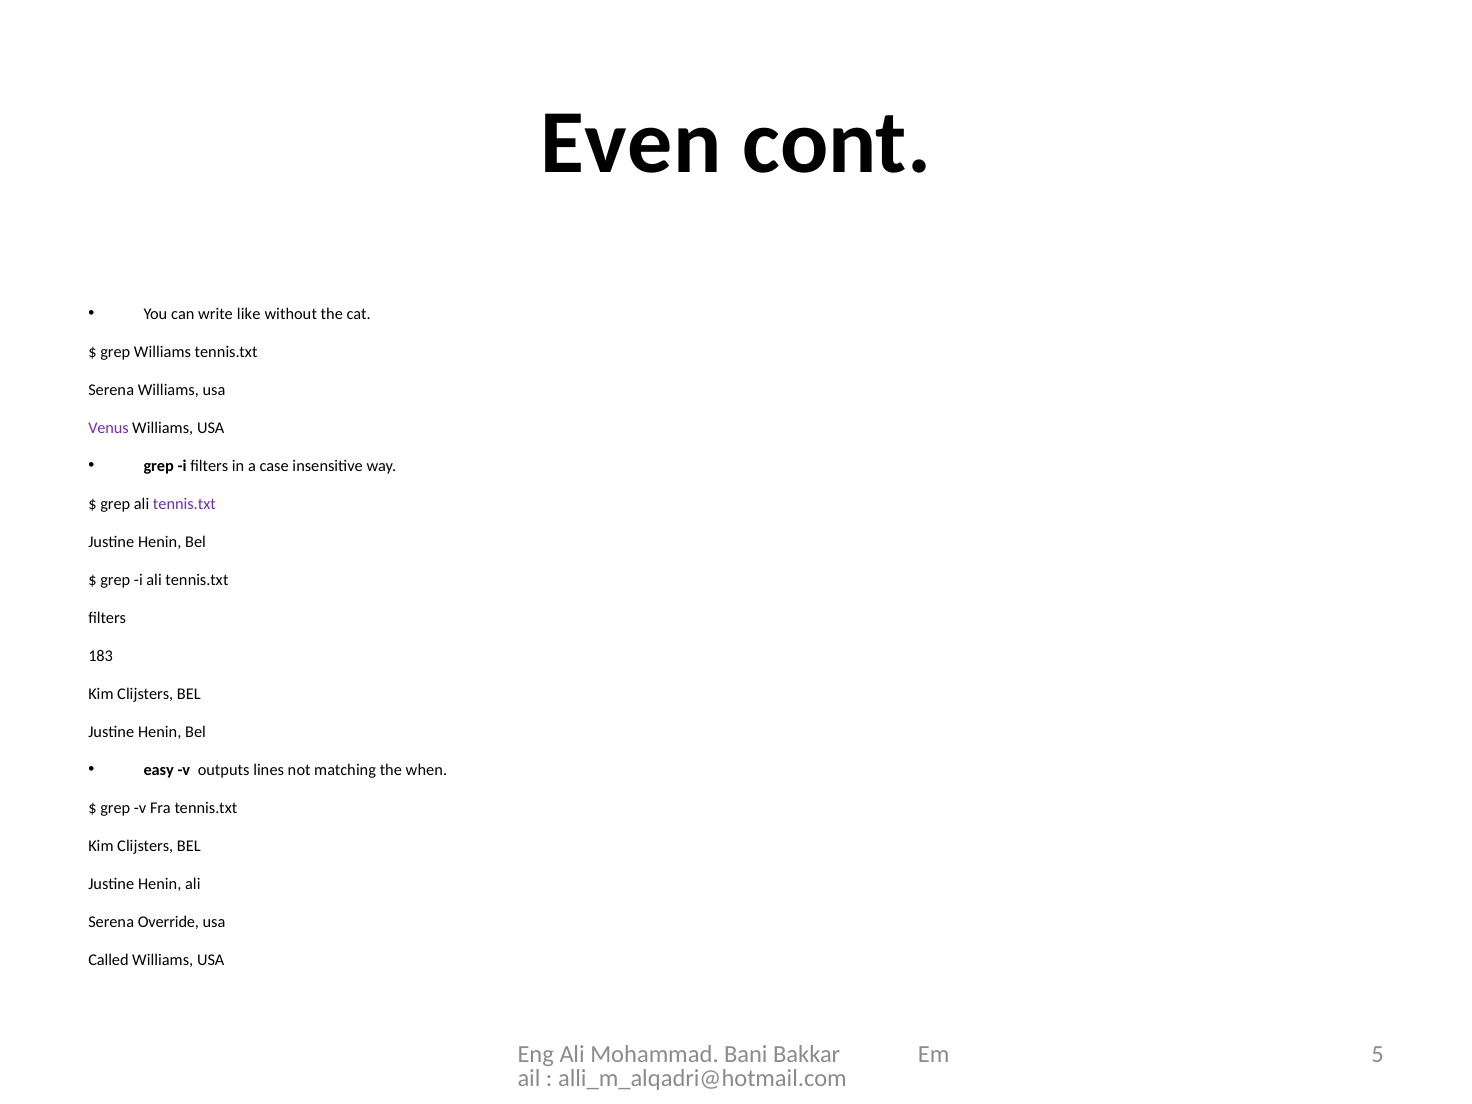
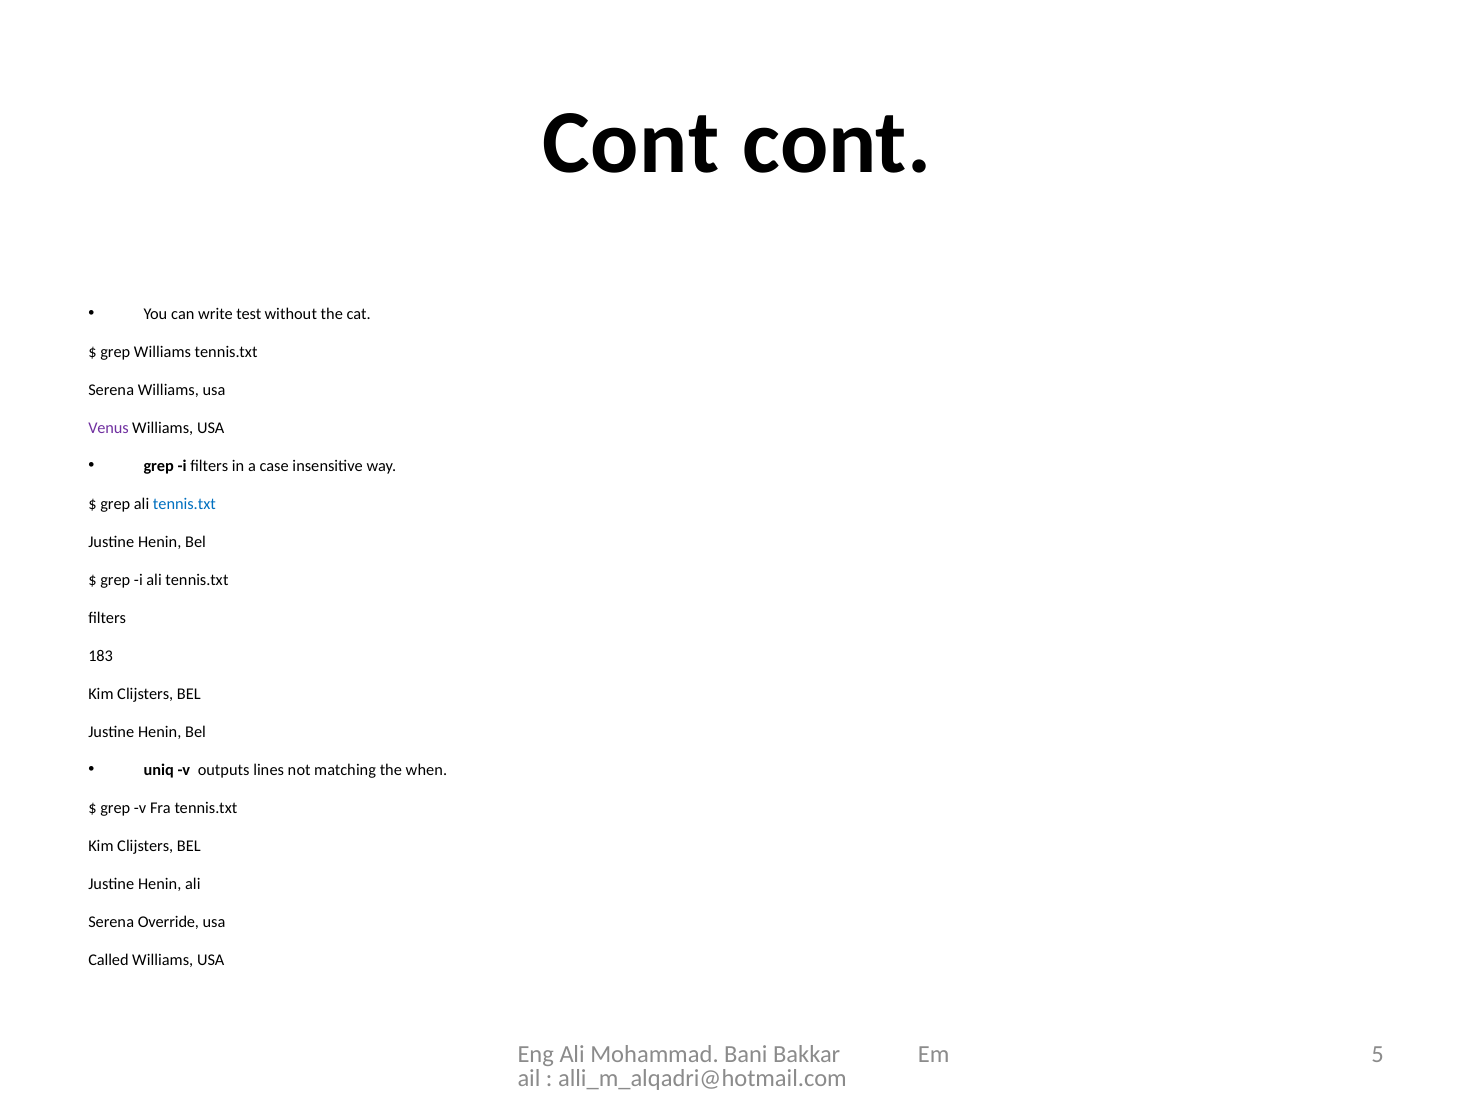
Even: Even -> Cont (631, 142)
like: like -> test (249, 314)
tennis.txt colour: purple -> blue (184, 504)
easy: easy -> uniq (159, 770)
